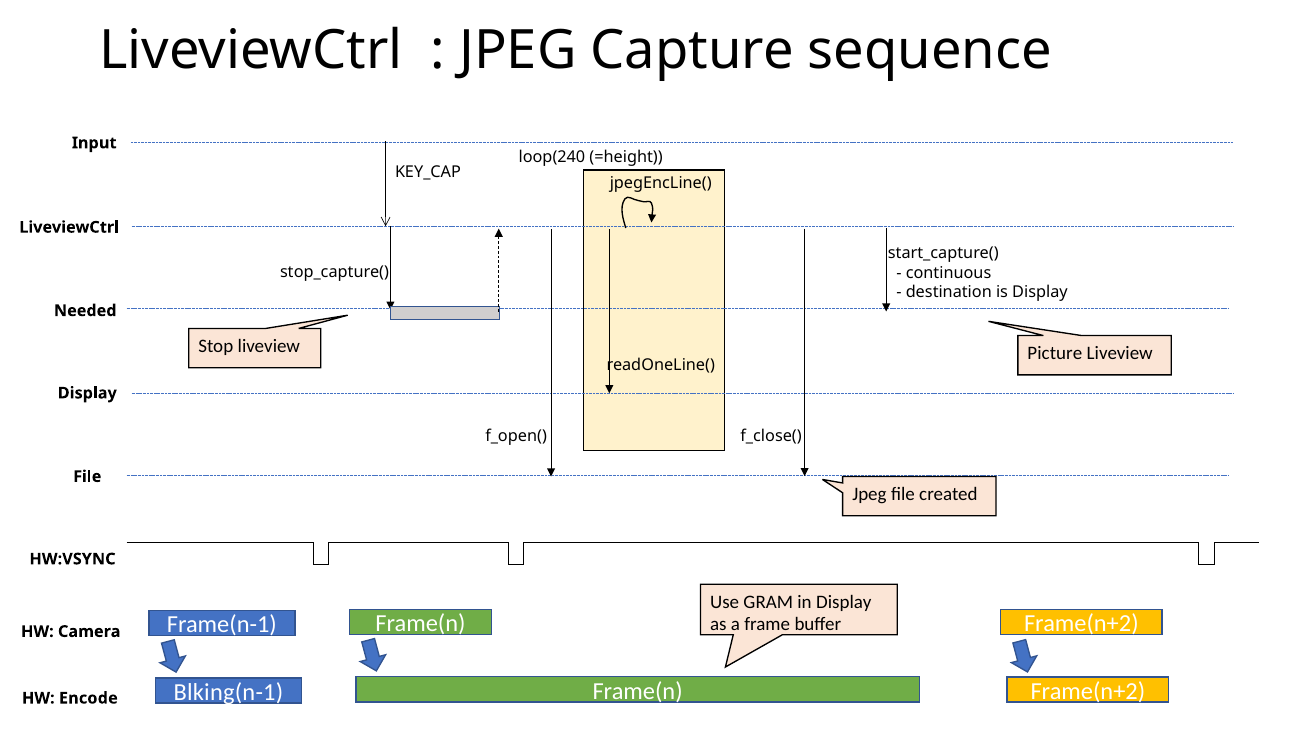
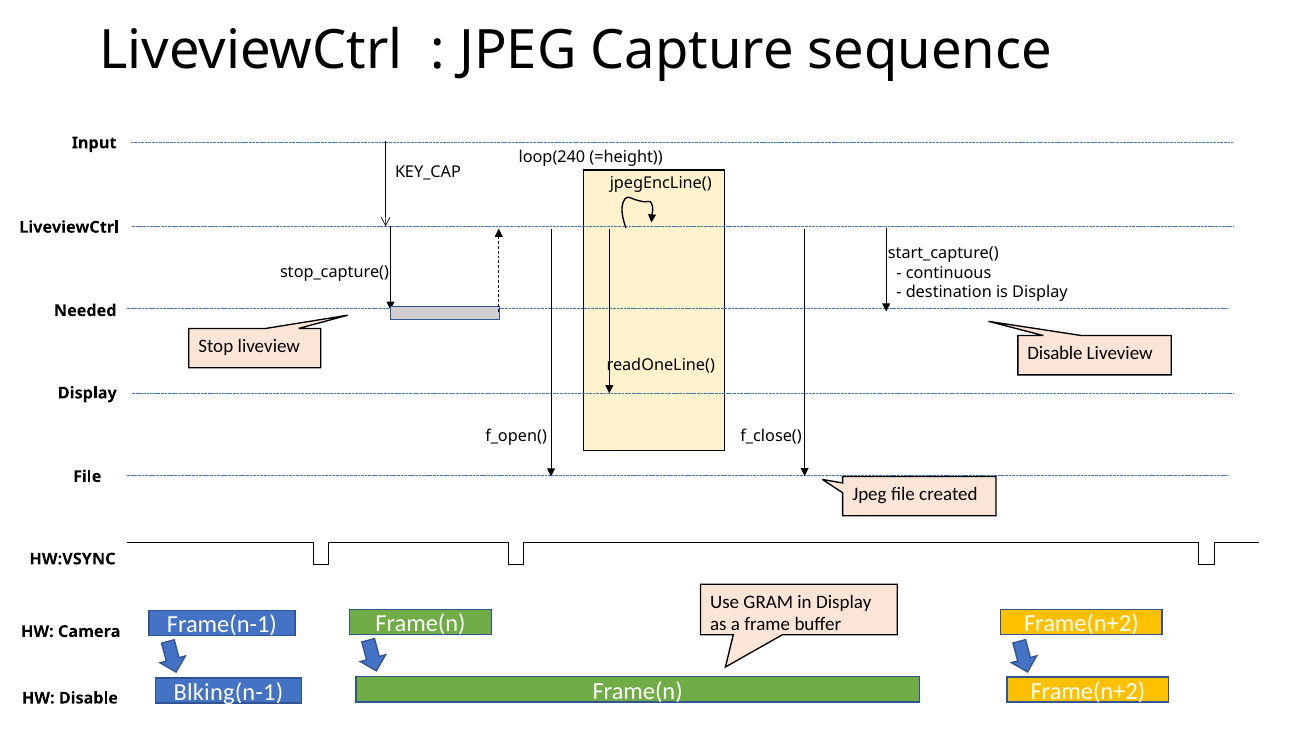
liveview Picture: Picture -> Disable (1055, 353)
HW Encode: Encode -> Disable (88, 698)
